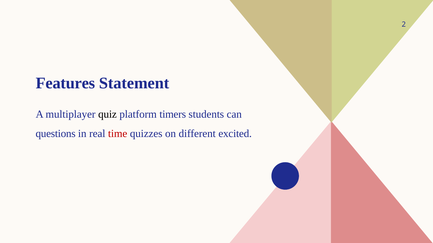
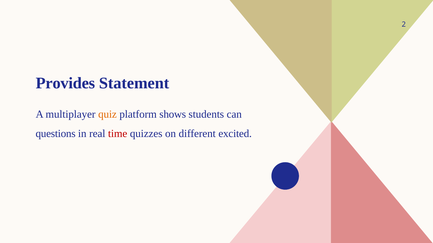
Features: Features -> Provides (65, 83)
quiz colour: black -> orange (107, 114)
timers: timers -> shows (173, 114)
